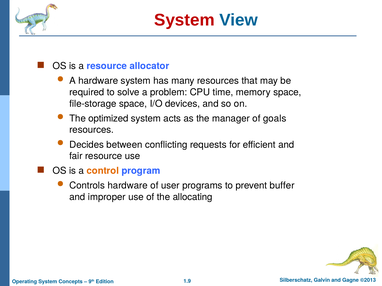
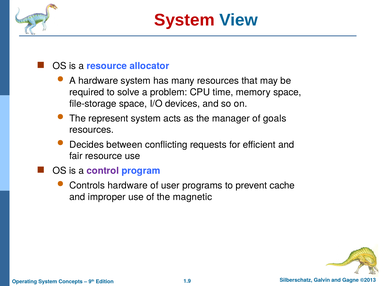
optimized: optimized -> represent (108, 119)
control colour: orange -> purple (103, 171)
buffer: buffer -> cache (282, 186)
allocating: allocating -> magnetic (193, 197)
